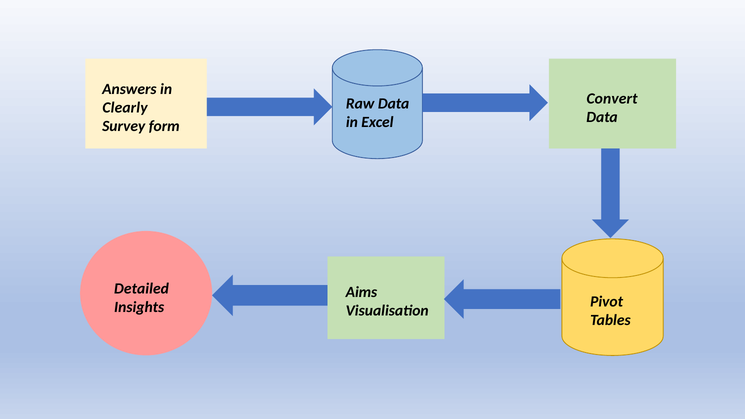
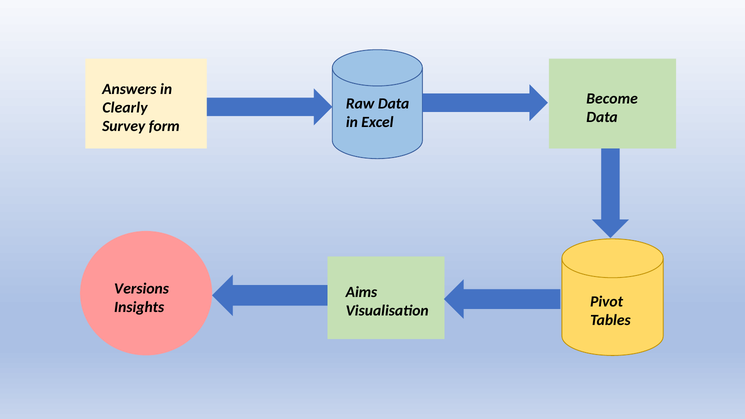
Convert: Convert -> Become (612, 98)
Detailed: Detailed -> Versions (142, 289)
